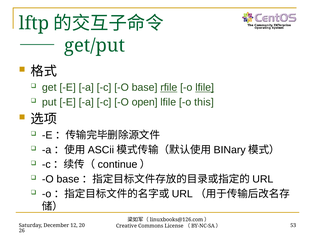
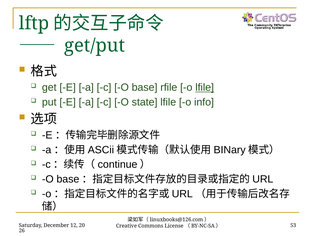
rfile underline: present -> none (169, 88)
open: open -> state (145, 102)
this: this -> info (204, 102)
